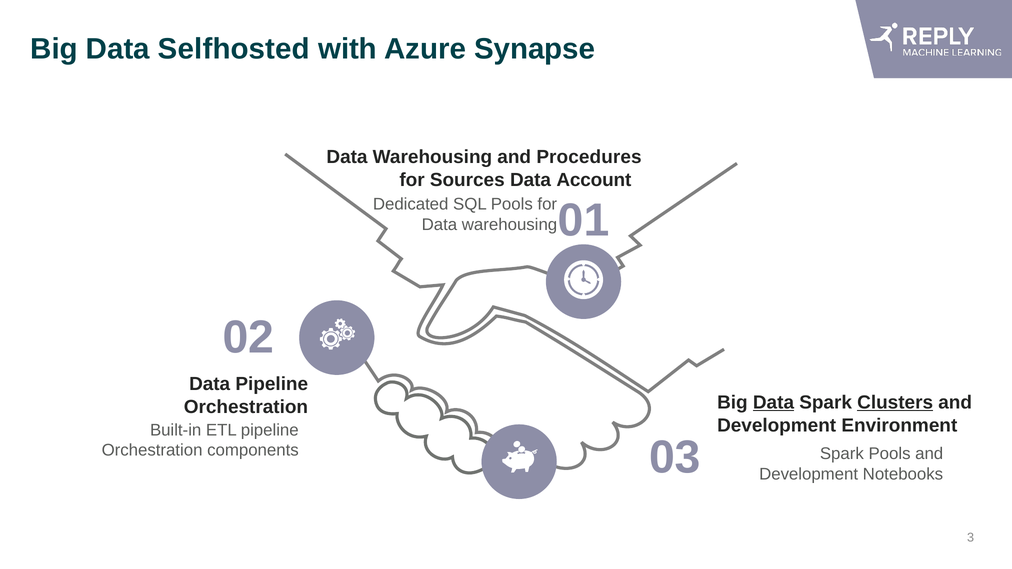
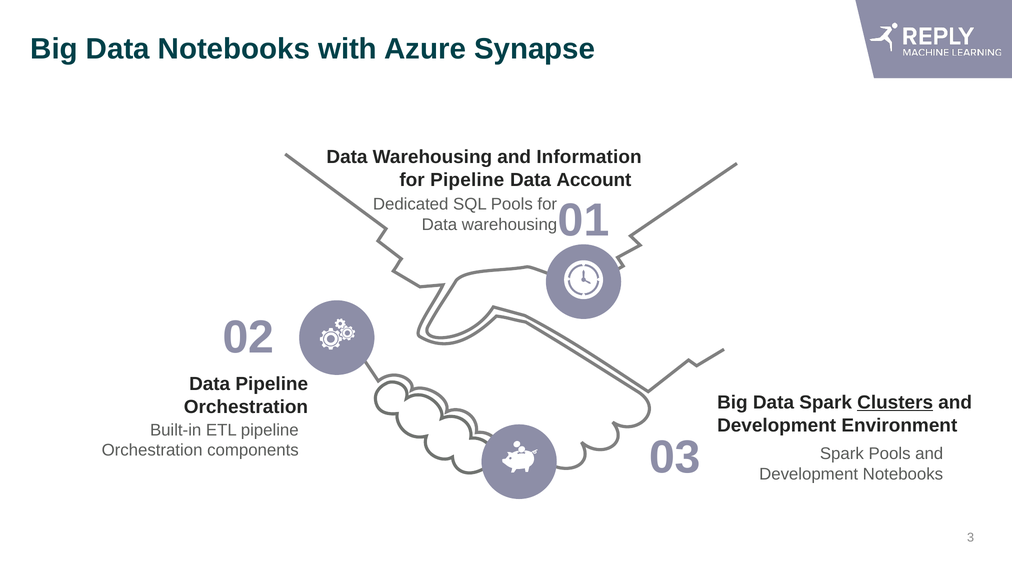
Data Selfhosted: Selfhosted -> Notebooks (234, 49)
Procedures: Procedures -> Information (589, 157)
for Sources: Sources -> Pipeline (467, 180)
Data underline: present -> none (773, 403)
